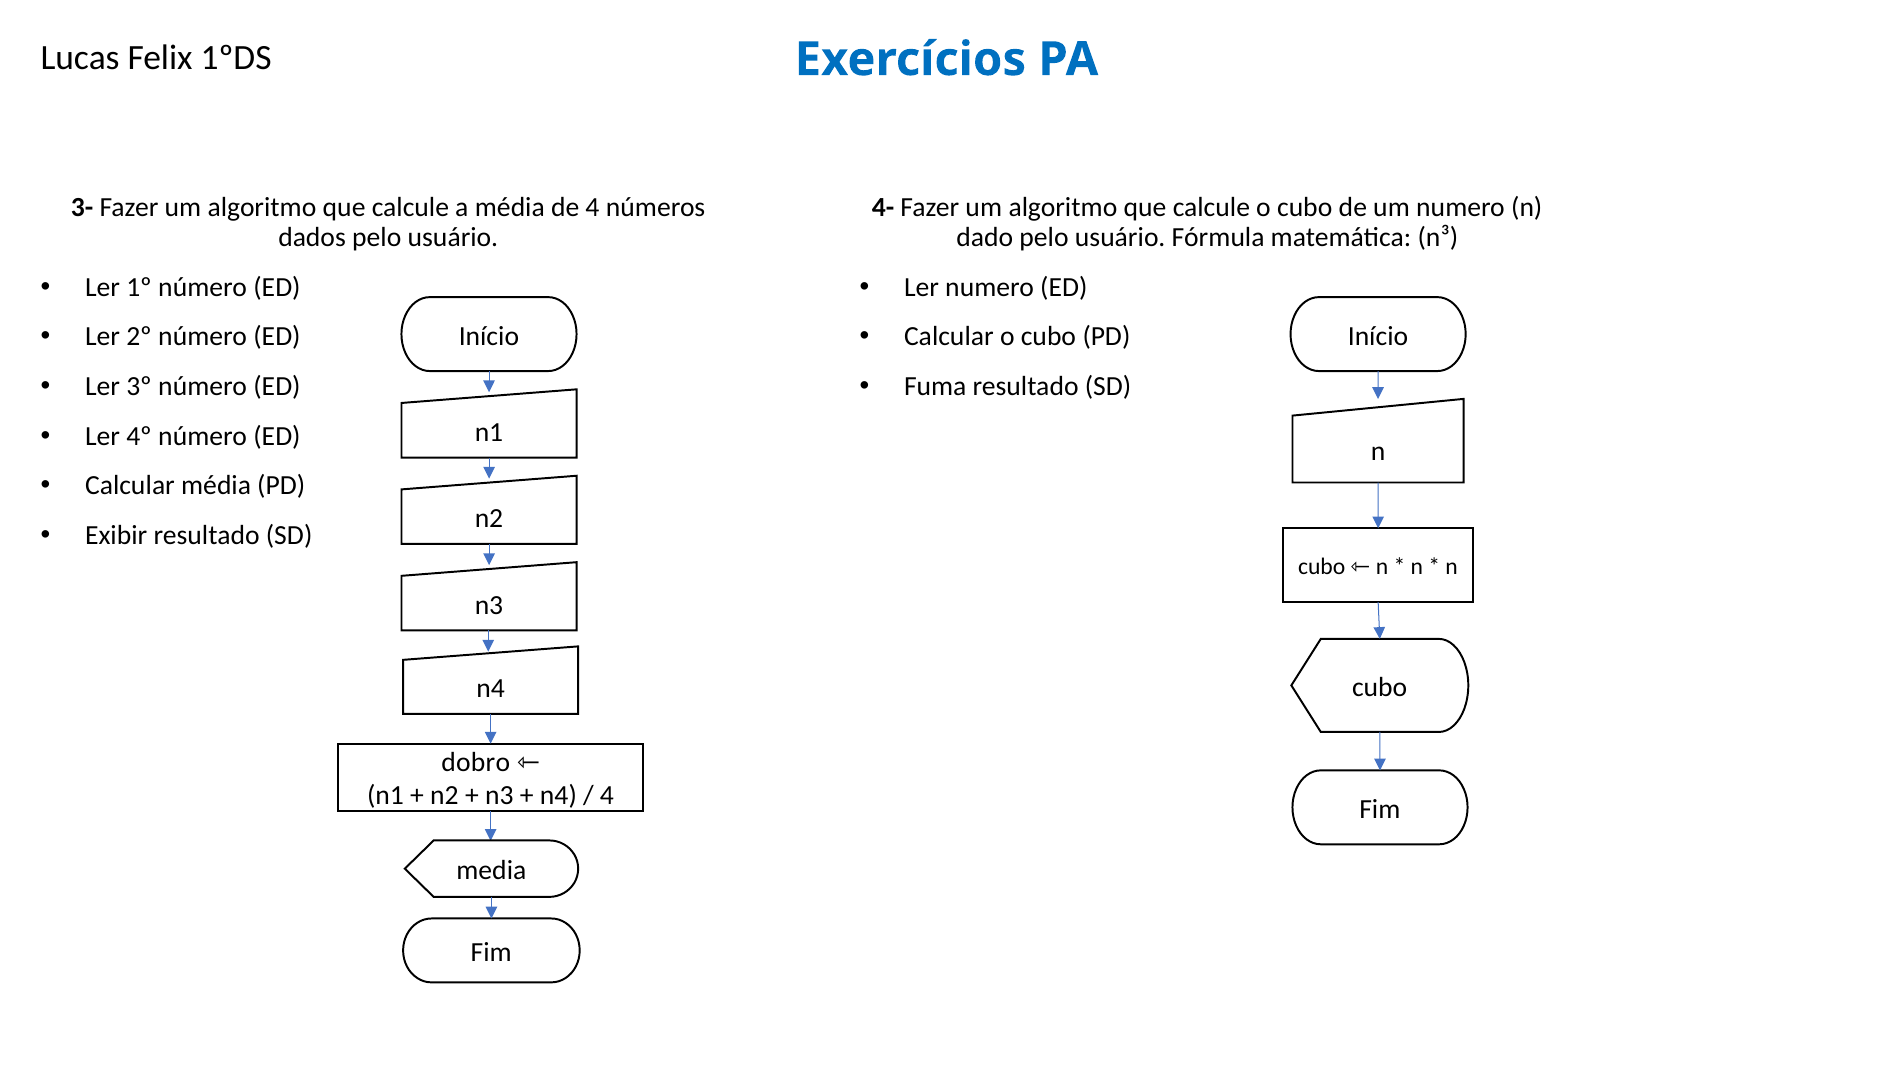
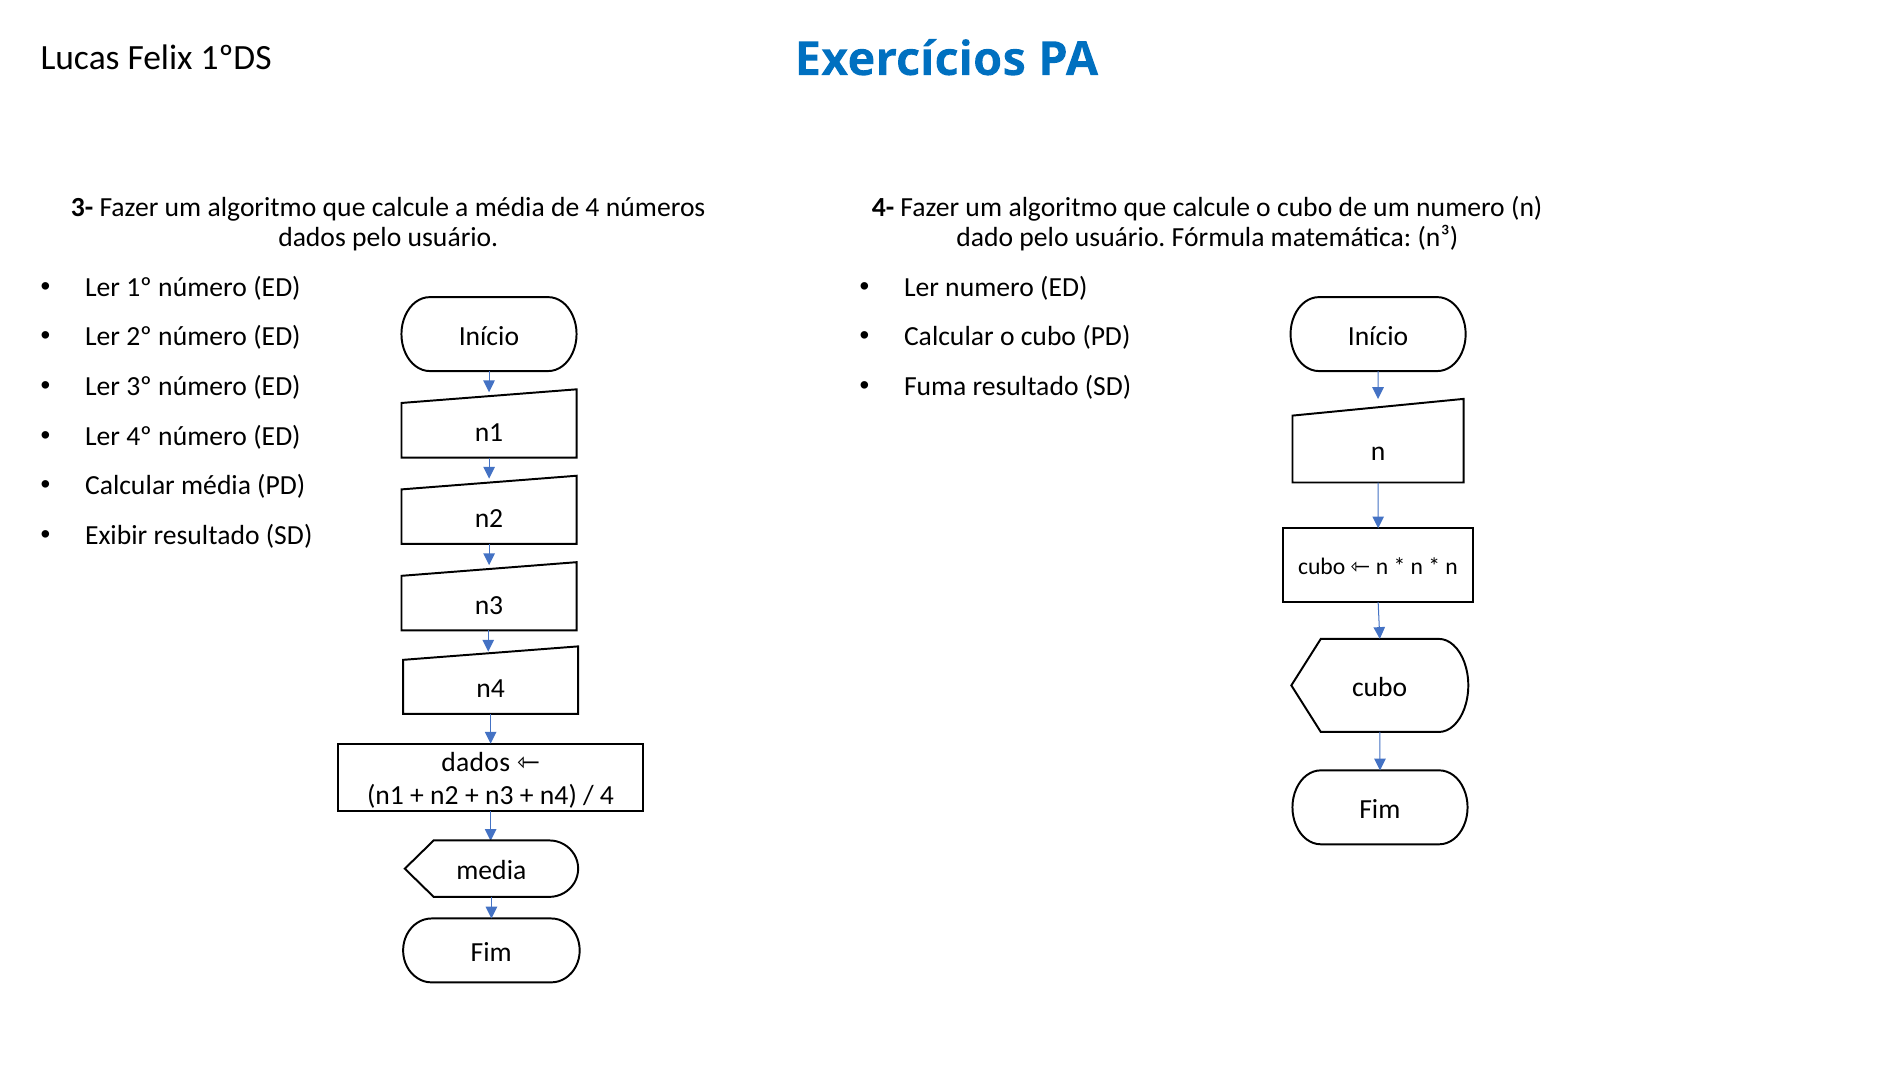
dobro: dobro -> dados (476, 763)
